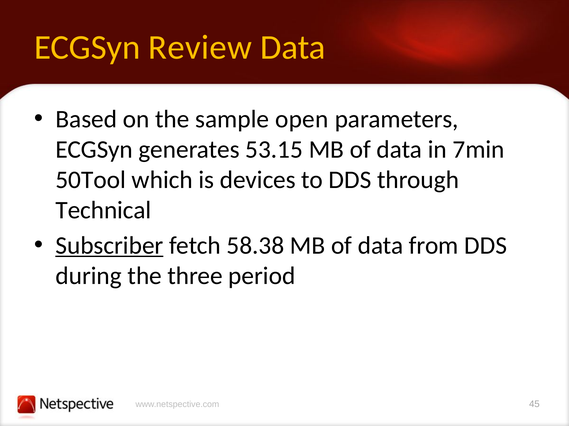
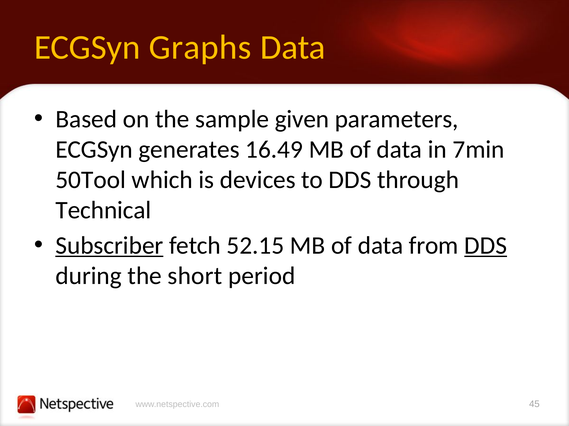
Review: Review -> Graphs (200, 47)
open: open -> given (302, 119)
53.15: 53.15 -> 16.49 (274, 150)
58.38: 58.38 -> 52.15 (255, 246)
DDS underline: none -> present (486, 246)
three: three -> short (195, 276)
